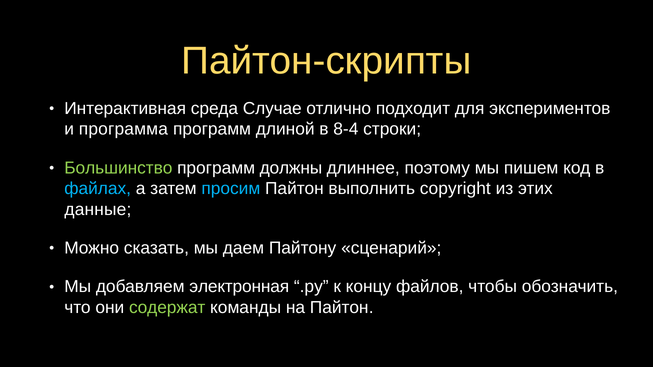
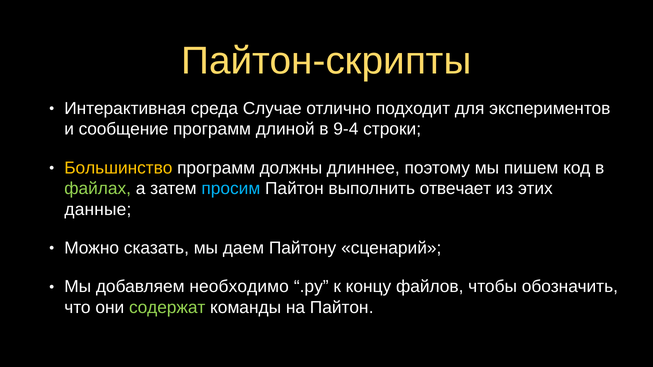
программа: программа -> сообщение (124, 129)
8-4: 8-4 -> 9-4 (346, 129)
Большинство colour: light green -> yellow (118, 168)
файлах colour: light blue -> light green (98, 189)
copyright: copyright -> отвечает (455, 189)
электронная: электронная -> необходимо (239, 287)
